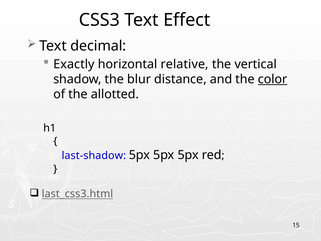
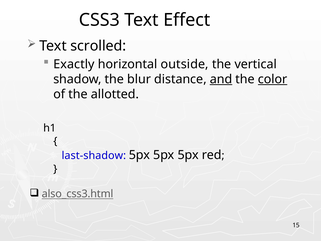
decimal: decimal -> scrolled (98, 46)
relative: relative -> outside (185, 64)
and underline: none -> present (221, 79)
last_css3.html: last_css3.html -> also_css3.html (78, 194)
